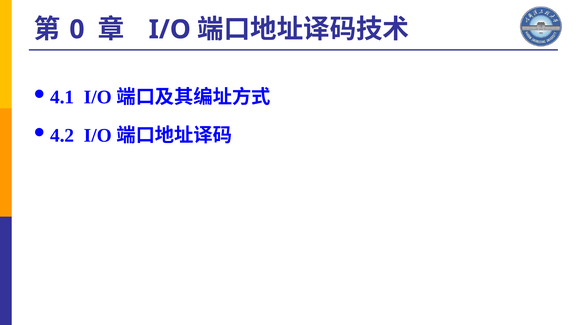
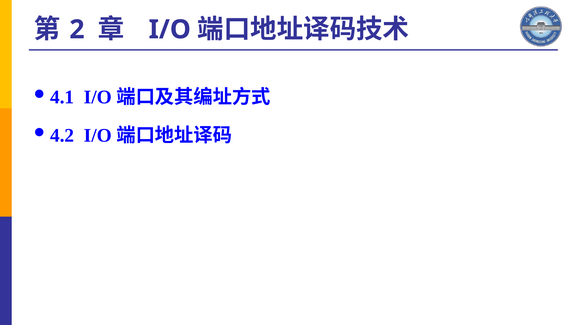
0: 0 -> 2 (77, 30)
